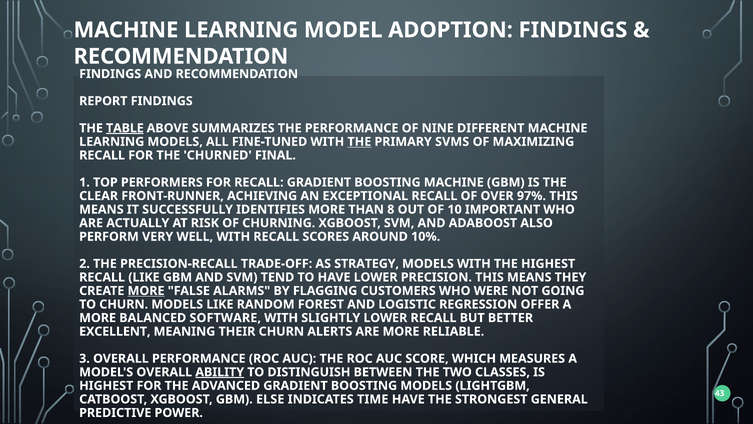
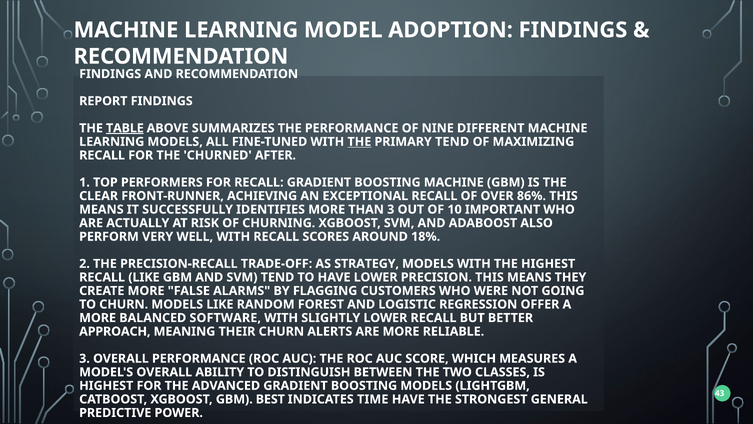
PRIMARY SVMS: SVMS -> TEND (452, 142)
FINAL: FINAL -> AFTER (275, 155)
97%: 97% -> 86% (531, 196)
THAN 8: 8 -> 3 (391, 209)
10%: 10% -> 18% (426, 236)
MORE underline: present -> none (146, 291)
EXCELLENT: EXCELLENT -> APPROACH (115, 331)
ABILITY underline: present -> none (220, 372)
ELSE: ELSE -> BEST (270, 399)
